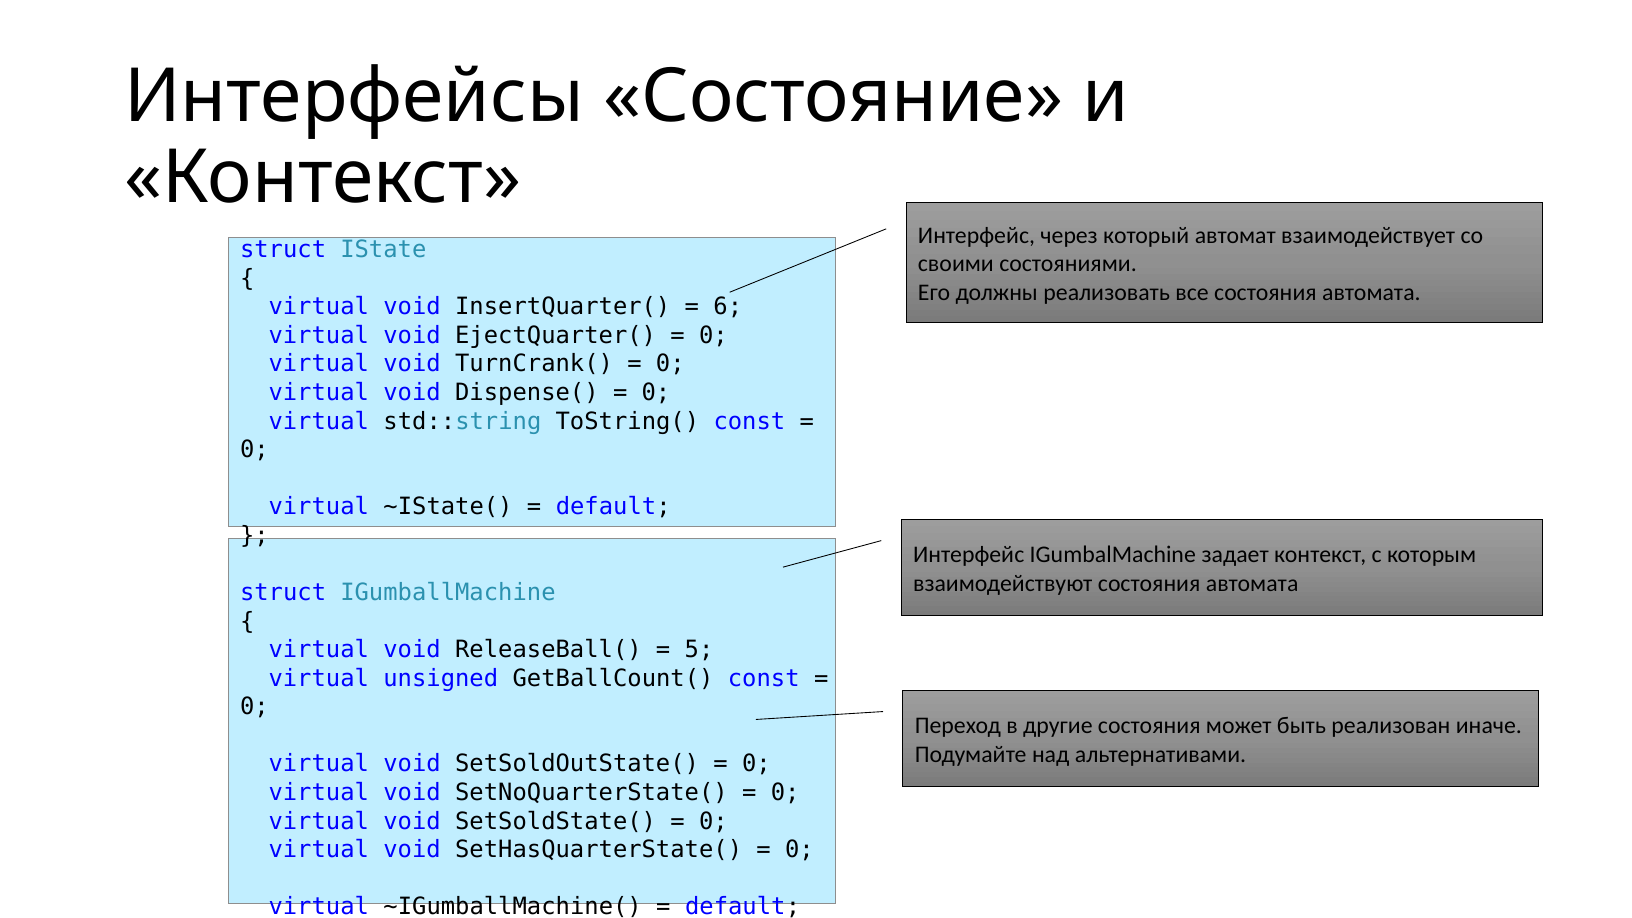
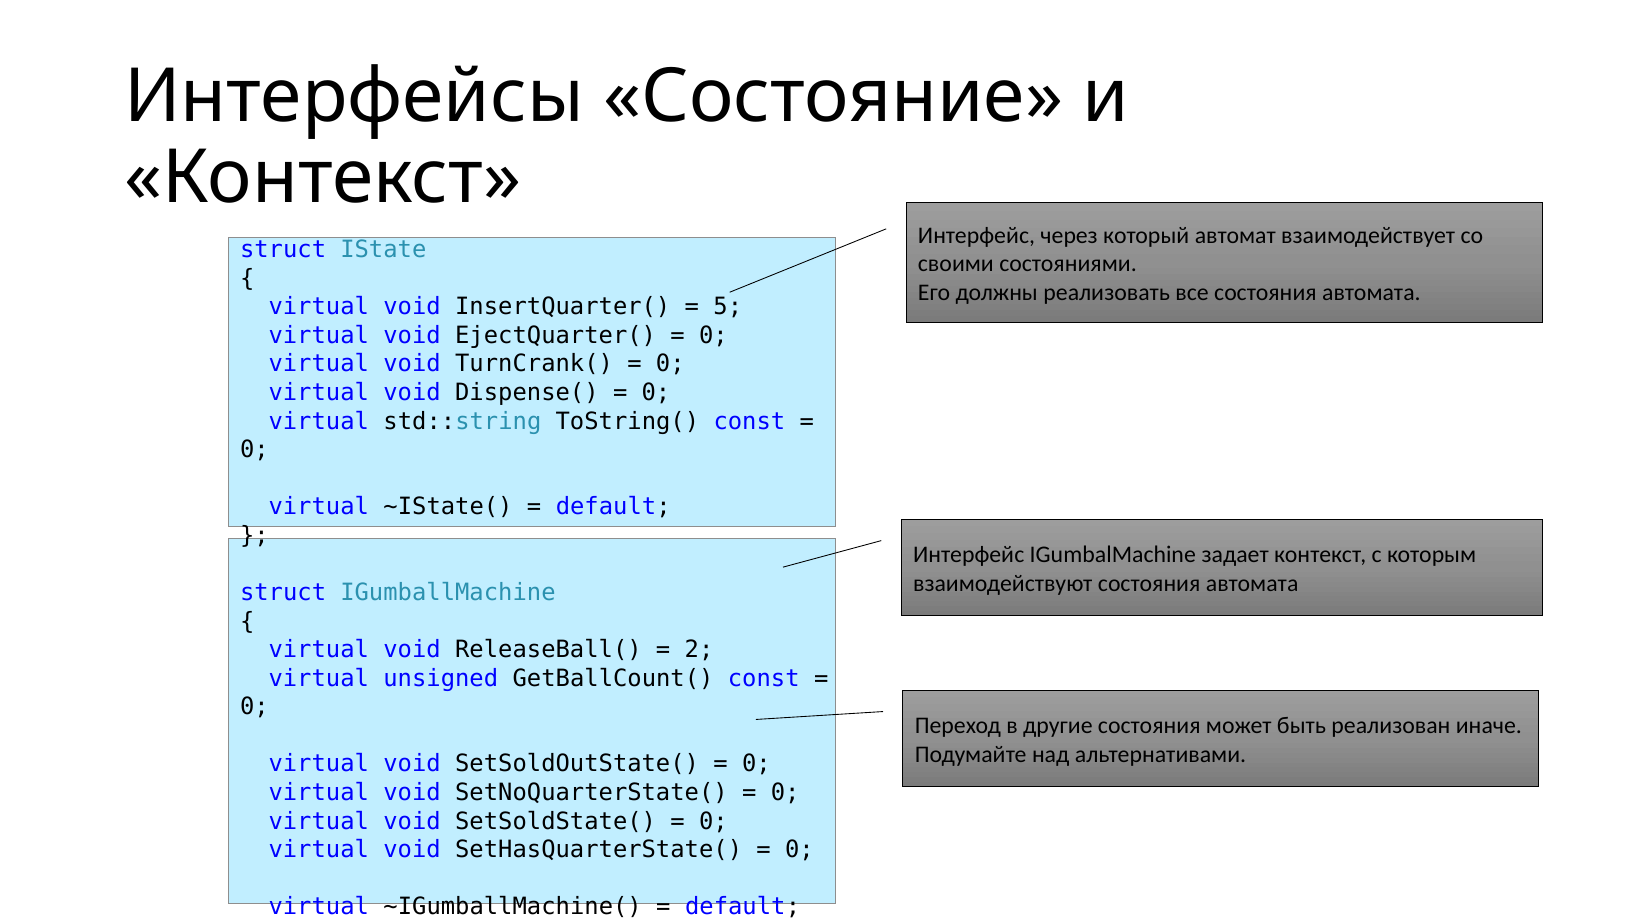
6: 6 -> 5 (728, 307)
5: 5 -> 2 (699, 650)
